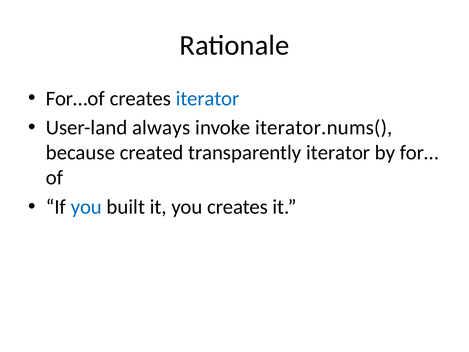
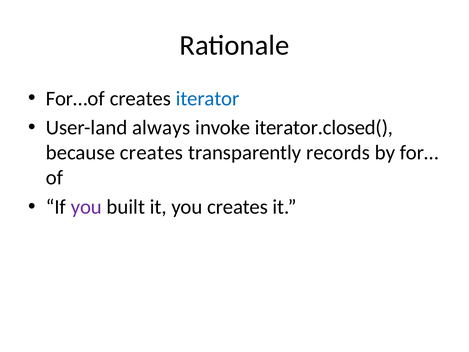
iterator.nums(: iterator.nums( -> iterator.closed( (324, 128)
because created: created -> creates (152, 153)
transparently iterator: iterator -> records (338, 153)
you colour: blue -> purple (86, 207)
